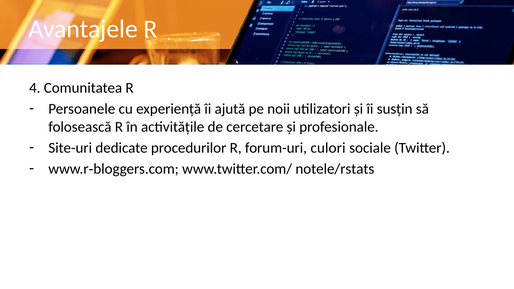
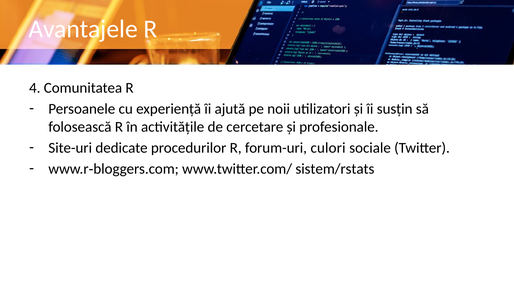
notele/rstats: notele/rstats -> sistem/rstats (335, 169)
